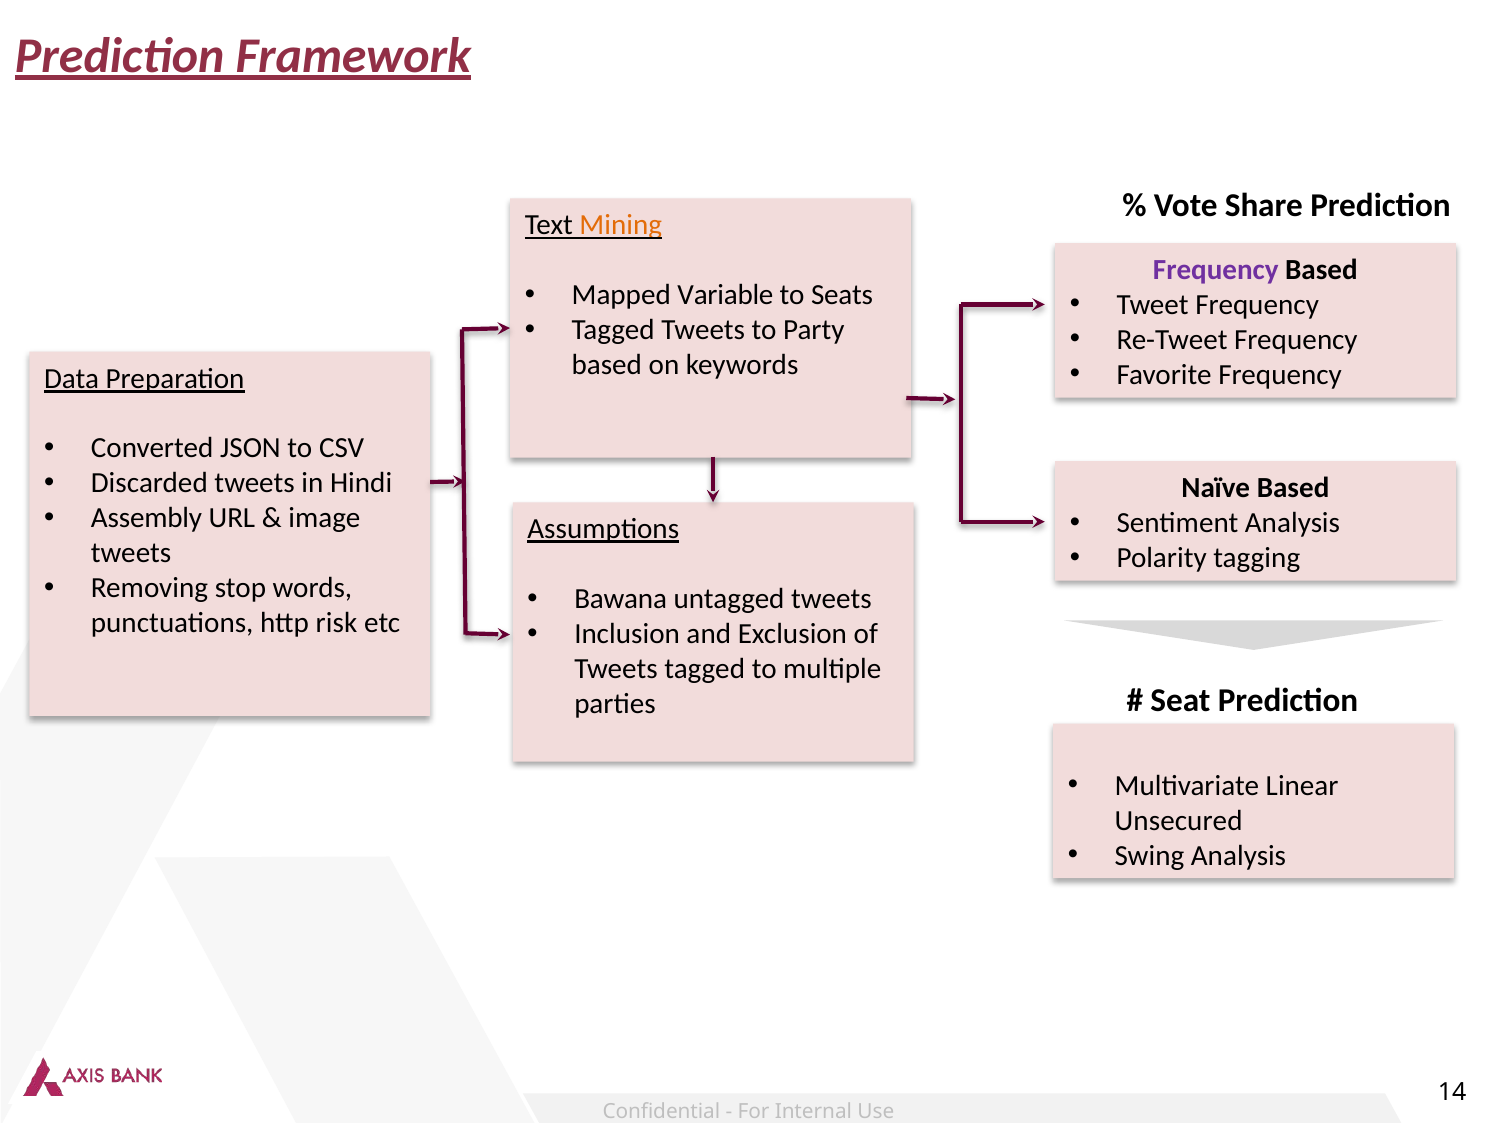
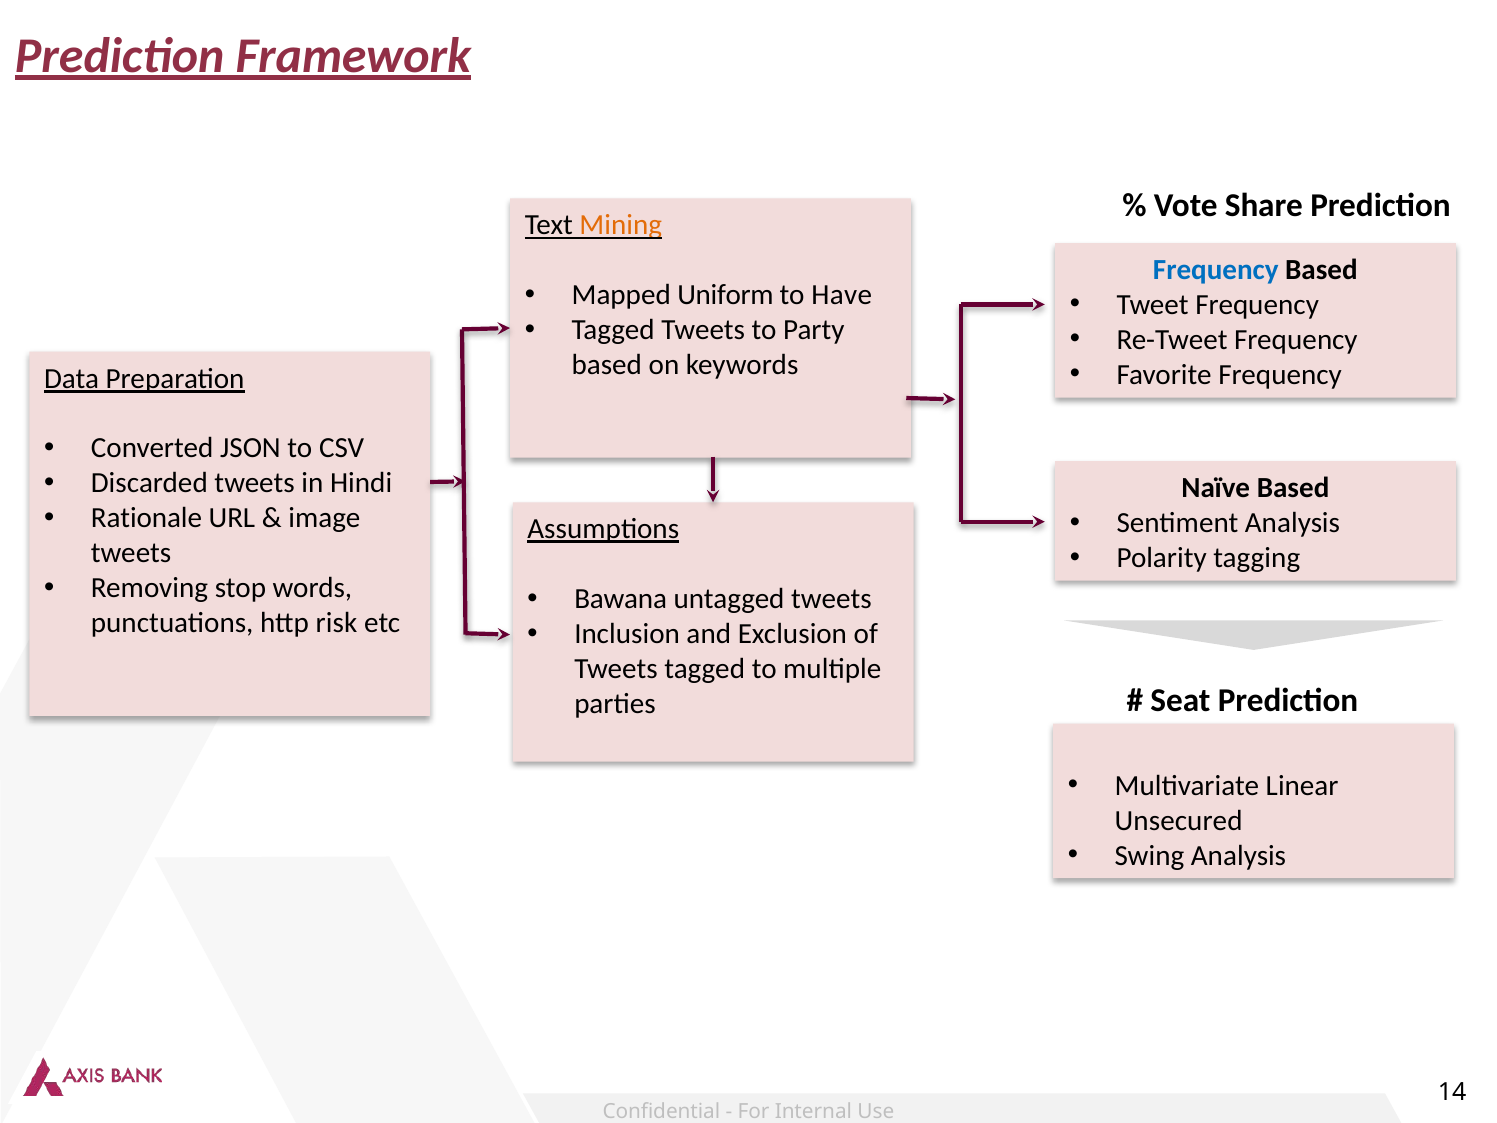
Frequency colour: purple -> blue (1216, 270)
Variable: Variable -> Uniform (725, 295)
Seats: Seats -> Have (842, 295)
Assembly: Assembly -> Rationale (146, 518)
